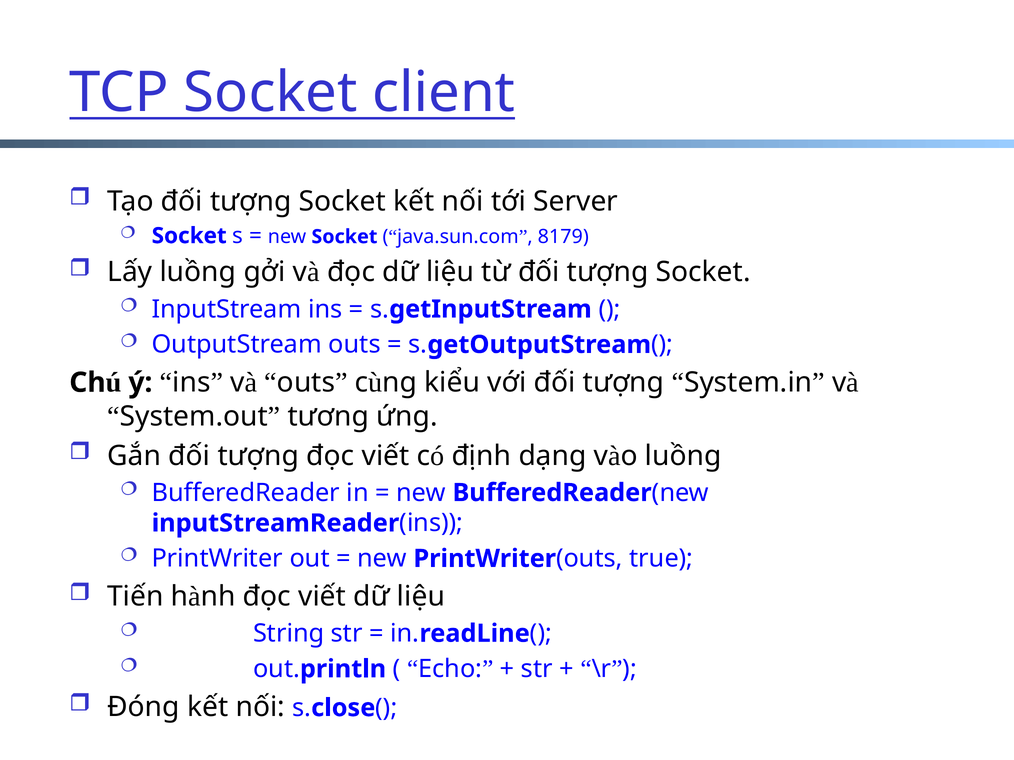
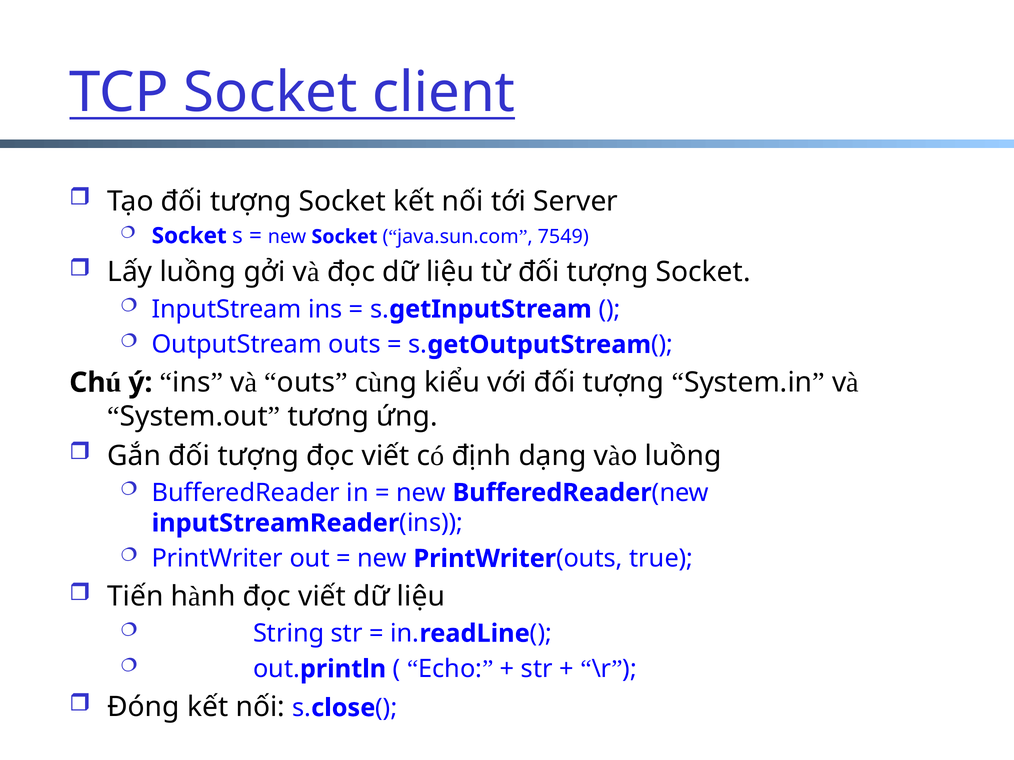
8179: 8179 -> 7549 (563, 237)
